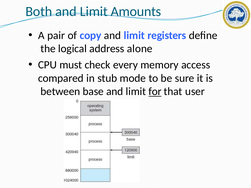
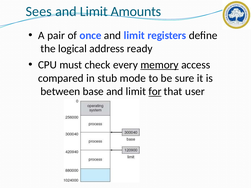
Both: Both -> Sees (39, 11)
copy: copy -> once (91, 35)
alone: alone -> ready (140, 49)
memory underline: none -> present (160, 65)
